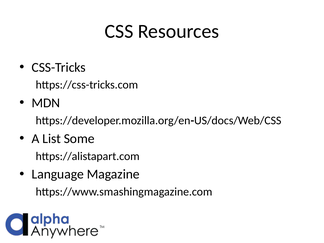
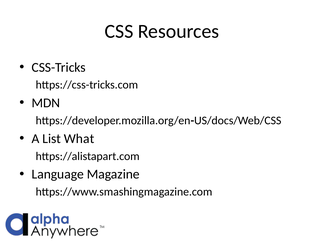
Some: Some -> What (79, 139)
